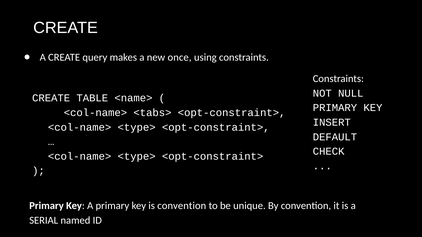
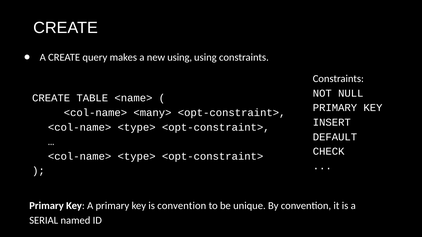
new once: once -> using (180, 57)
<tabs>: <tabs> -> <many> (152, 113)
